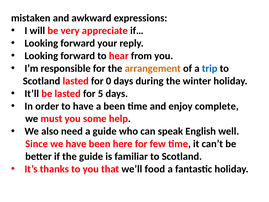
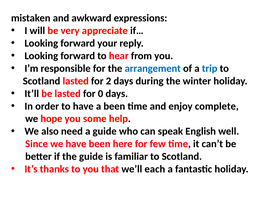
arrangement colour: orange -> blue (153, 68)
0: 0 -> 2 (109, 81)
5: 5 -> 0 (101, 93)
must: must -> hope (51, 119)
food: food -> each (155, 169)
